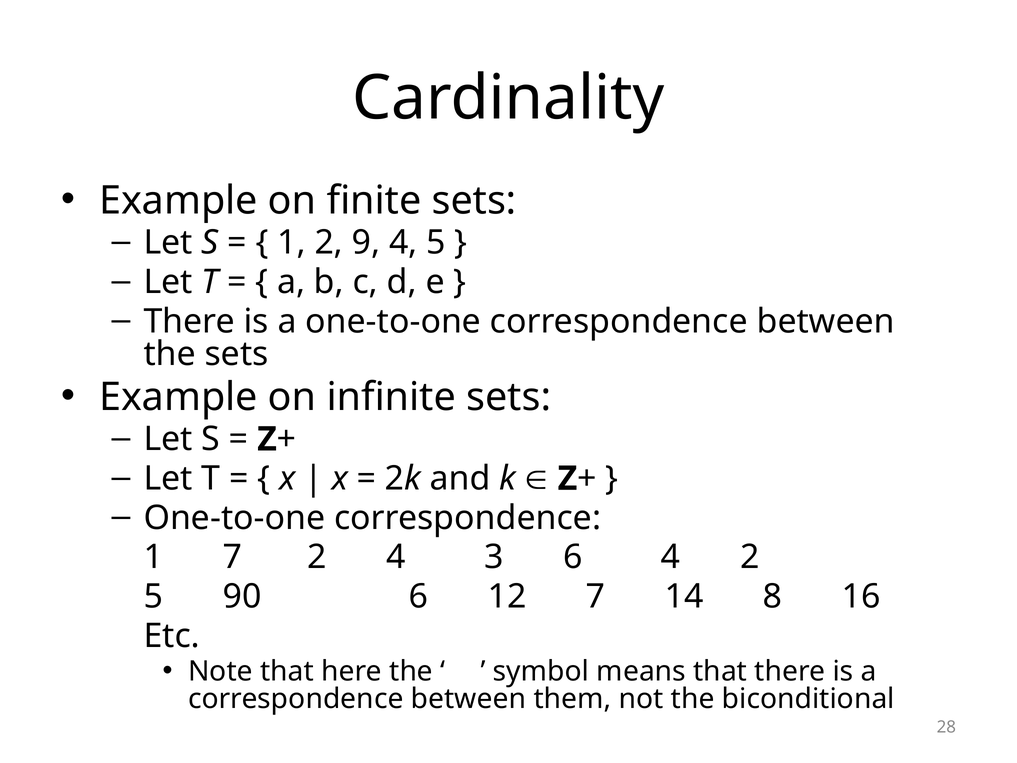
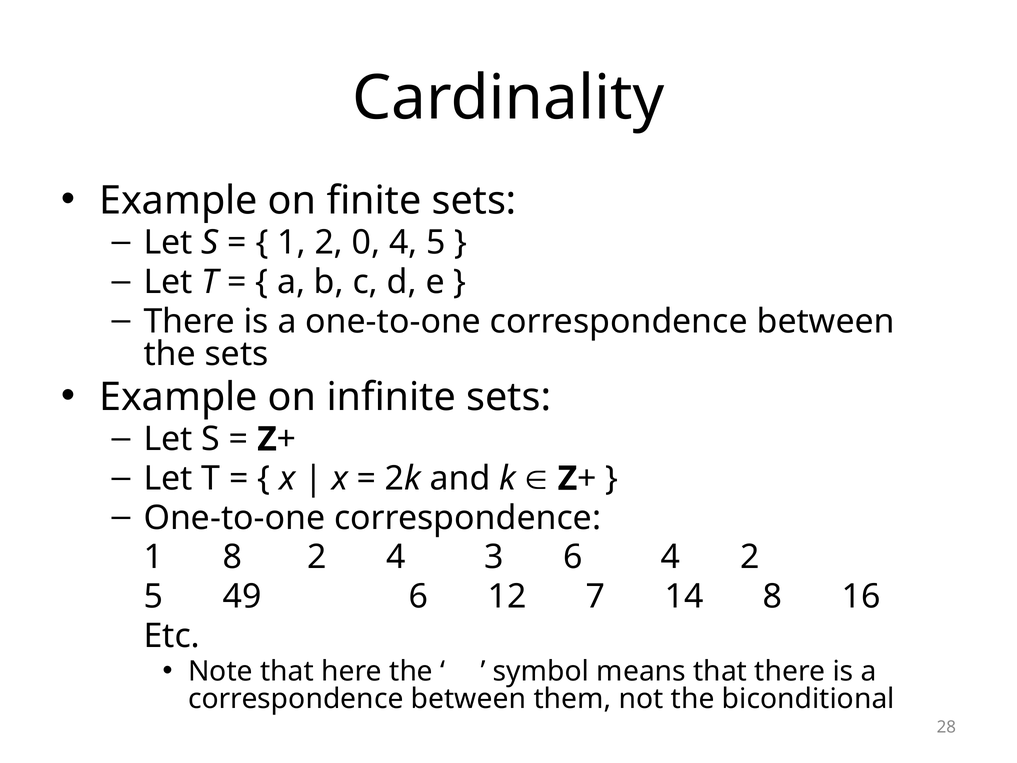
9: 9 -> 0 (366, 243)
1 7: 7 -> 8 (233, 557)
90: 90 -> 49 (242, 596)
